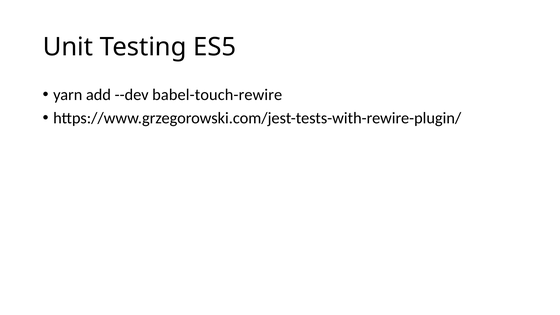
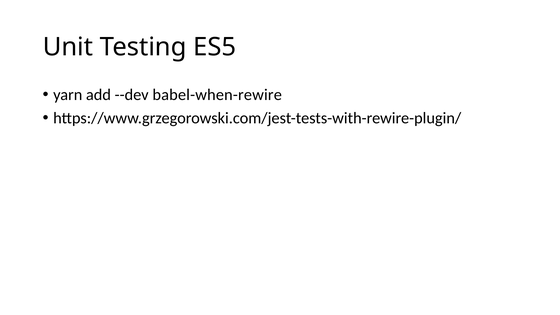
babel-touch-rewire: babel-touch-rewire -> babel-when-rewire (217, 95)
